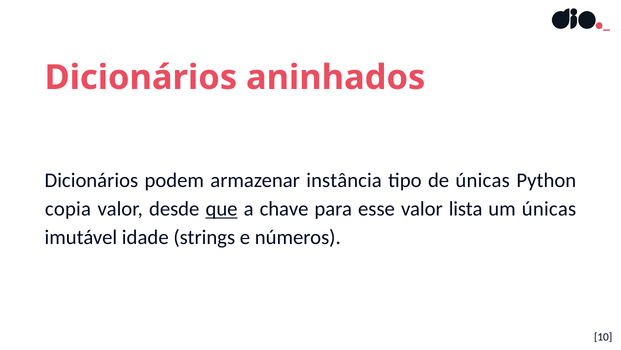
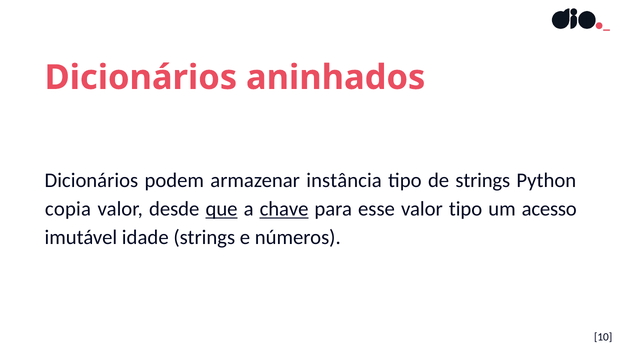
de únicas: únicas -> strings (483, 180)
chave underline: none -> present (284, 209)
valor lista: lista -> tipo (466, 209)
um únicas: únicas -> acesso (549, 209)
